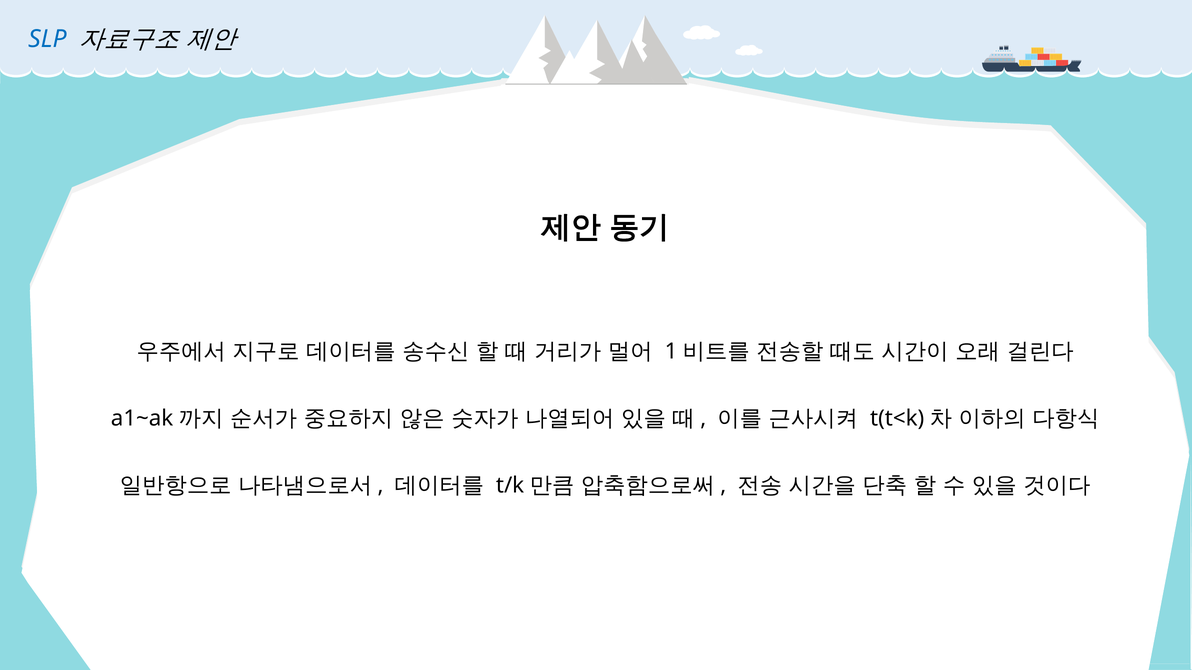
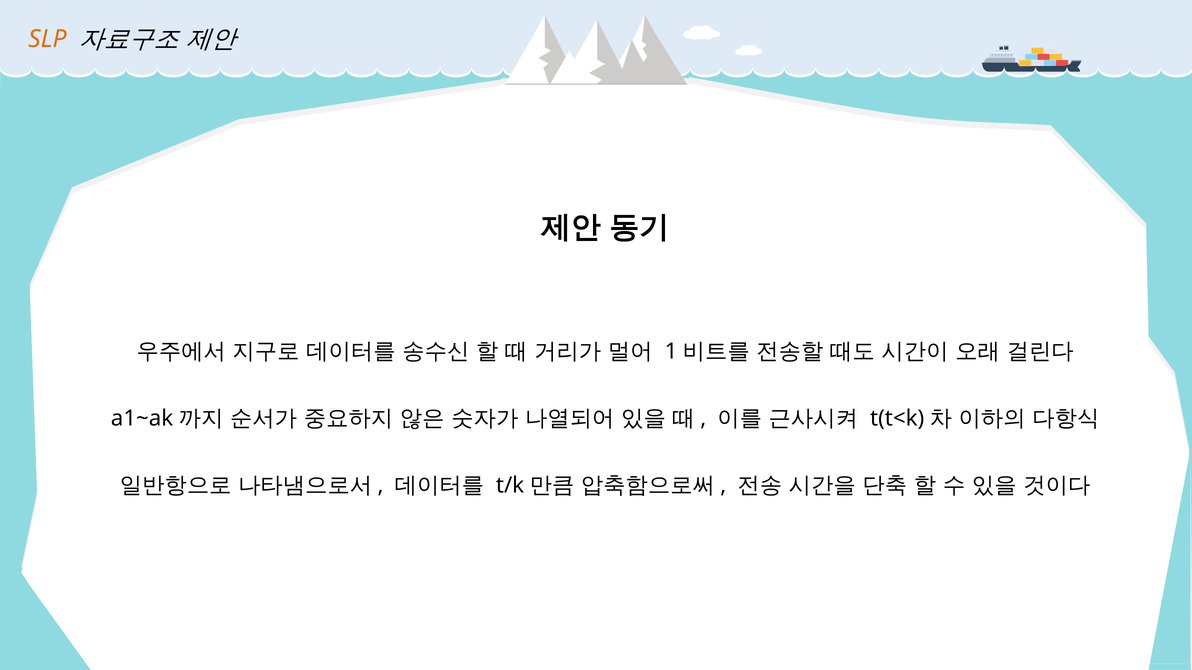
SLP colour: blue -> orange (47, 39)
